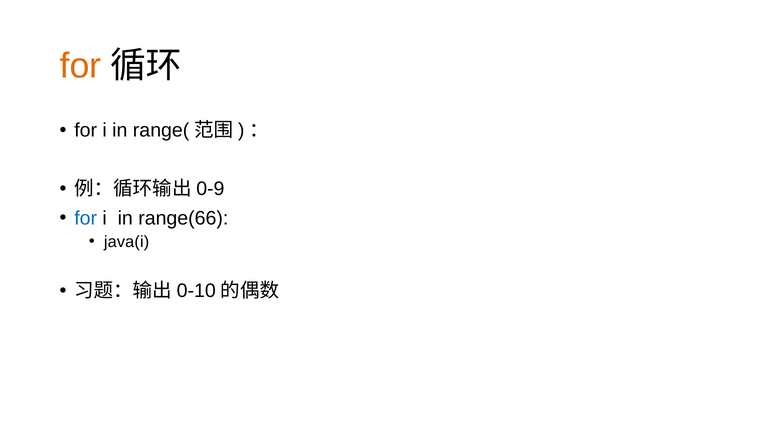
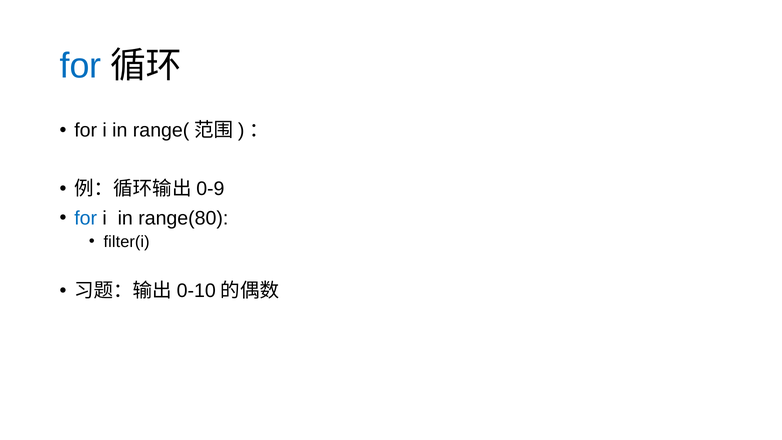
for colour: orange -> blue (81, 66)
range(66: range(66 -> range(80 (183, 218)
java(i: java(i -> filter(i (127, 242)
